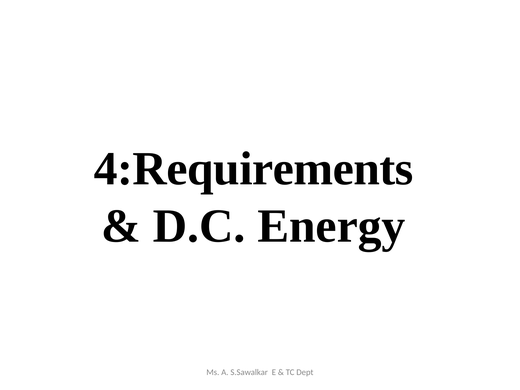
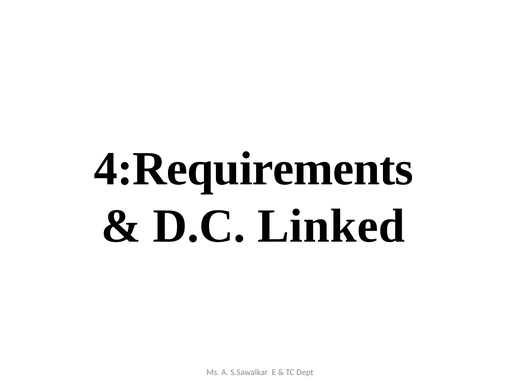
Energy: Energy -> Linked (331, 226)
